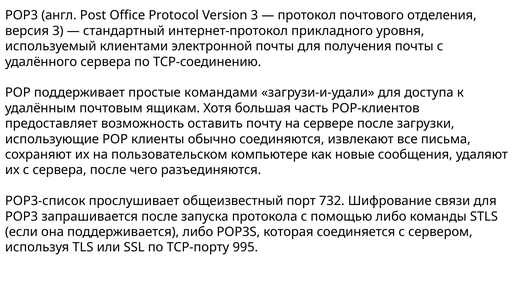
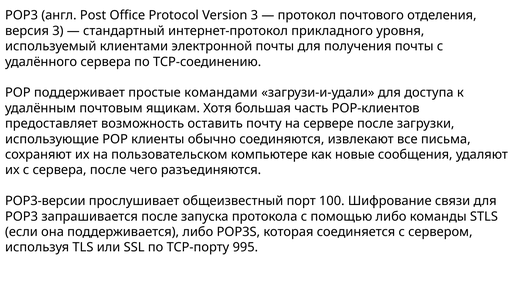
POP3-список: POP3-список -> POP3-версии (45, 201)
732: 732 -> 100 (332, 201)
